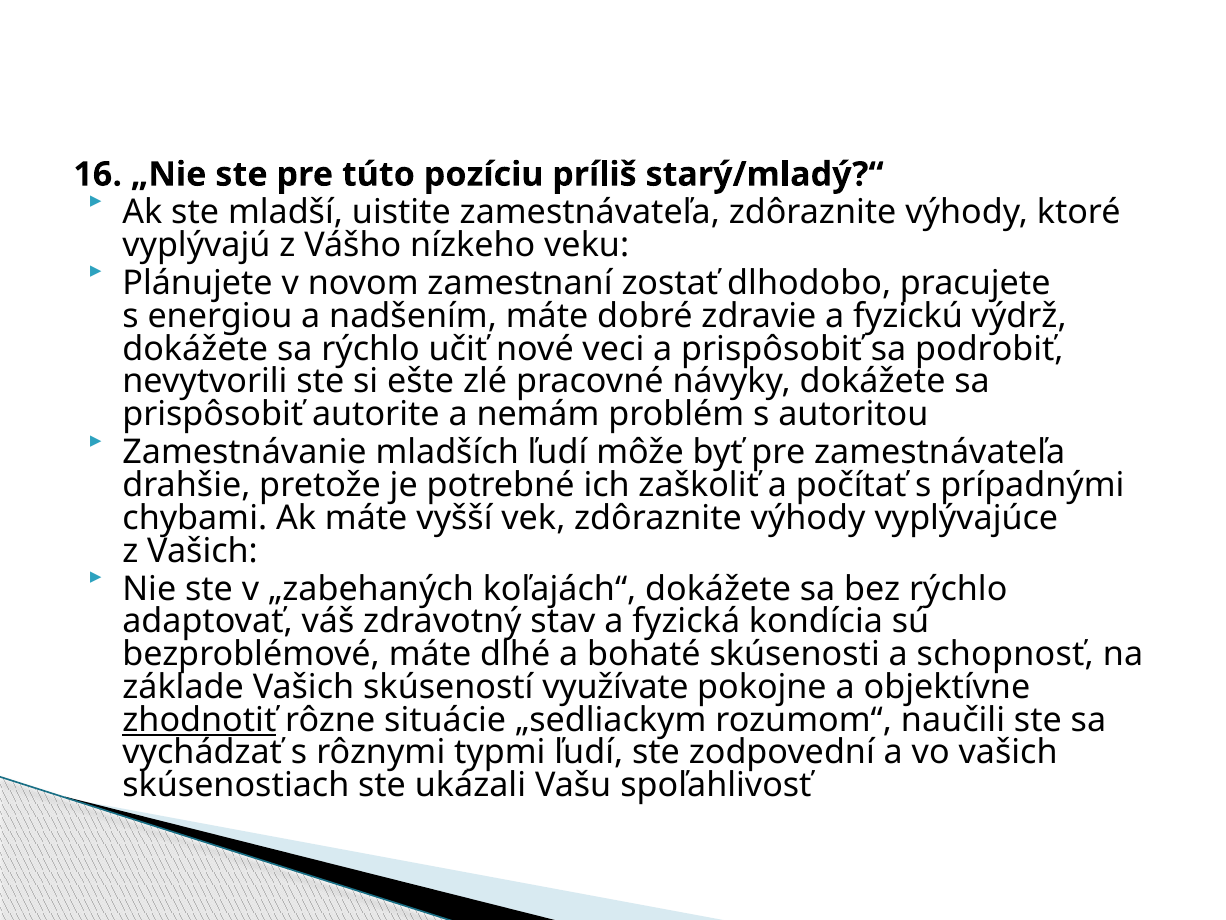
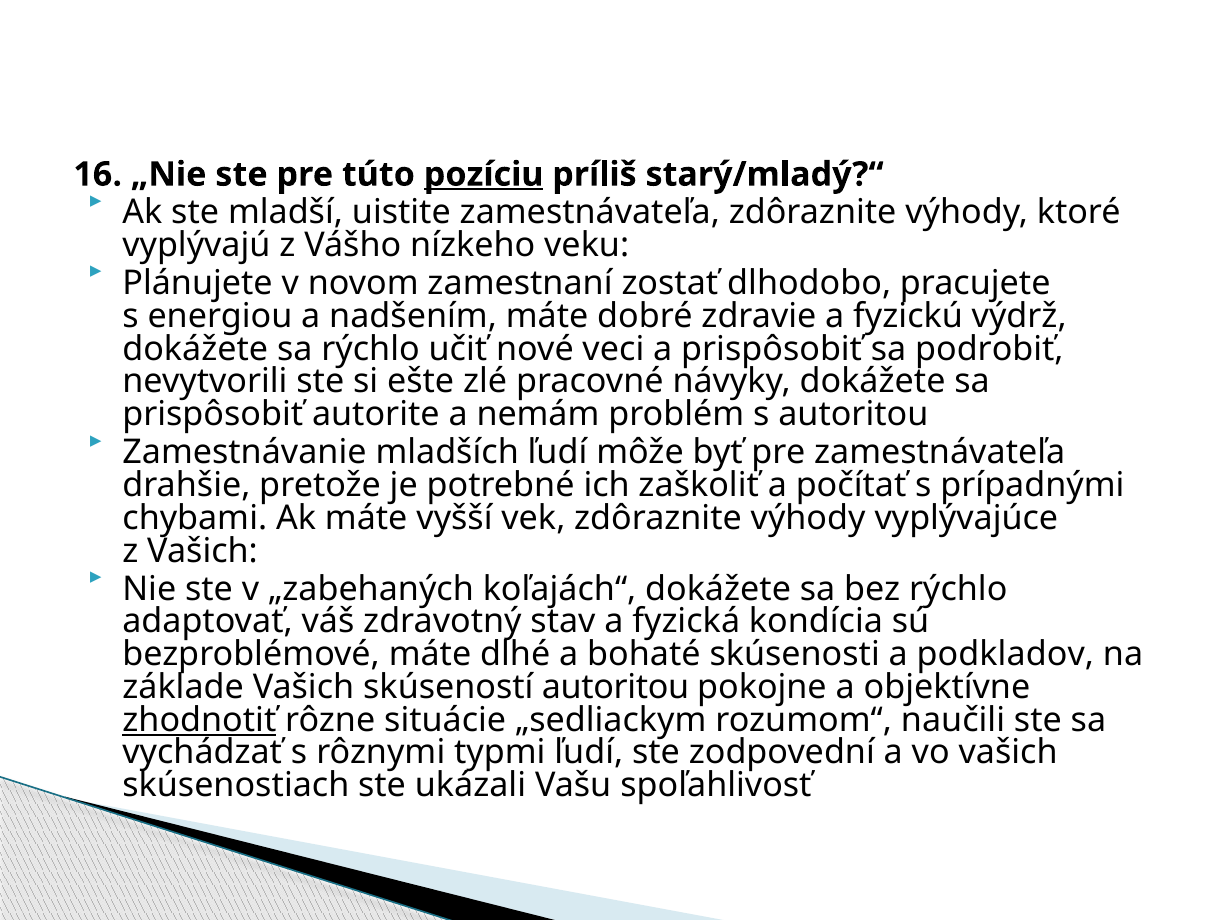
pozíciu underline: none -> present (484, 174)
schopnosť: schopnosť -> podkladov (1005, 654)
skúseností využívate: využívate -> autoritou (616, 687)
